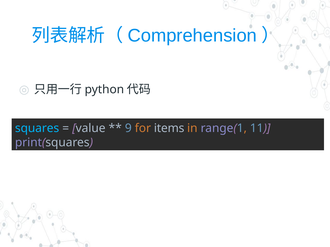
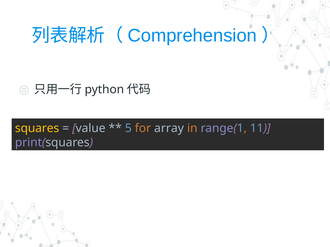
squares colour: light blue -> yellow (37, 128)
9: 9 -> 5 (128, 128)
items: items -> array (169, 128)
